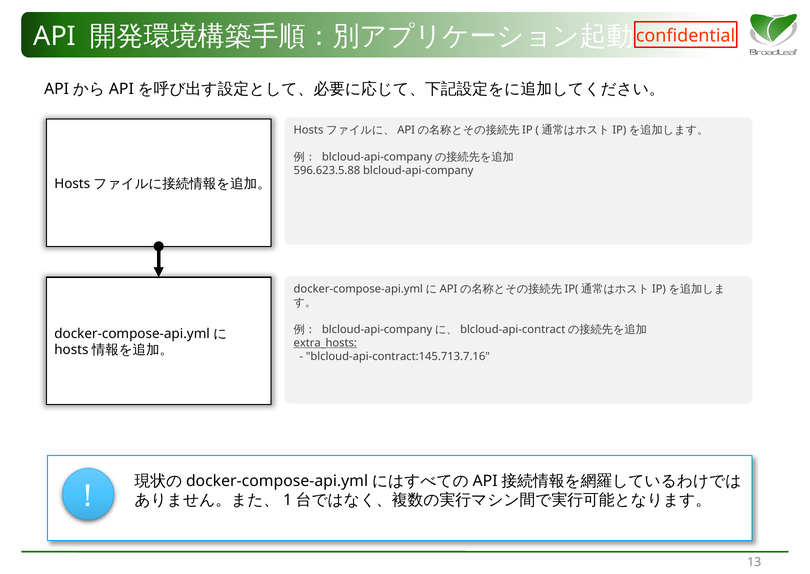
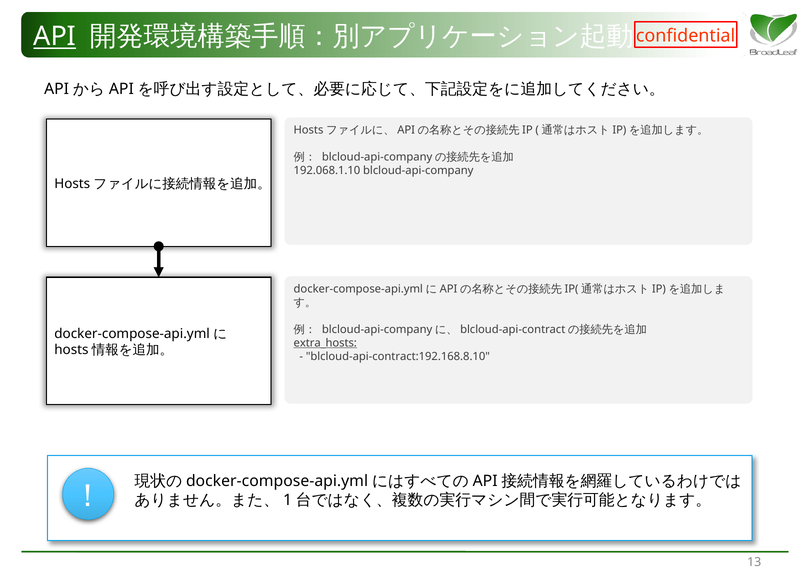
API underline: none -> present (55, 37)
596.623.5.88: 596.623.5.88 -> 192.068.1.10 (327, 171)
blcloud-api-contract:145.713.7.16: blcloud-api-contract:145.713.7.16 -> blcloud-api-contract:192.168.8.10 (398, 356)
